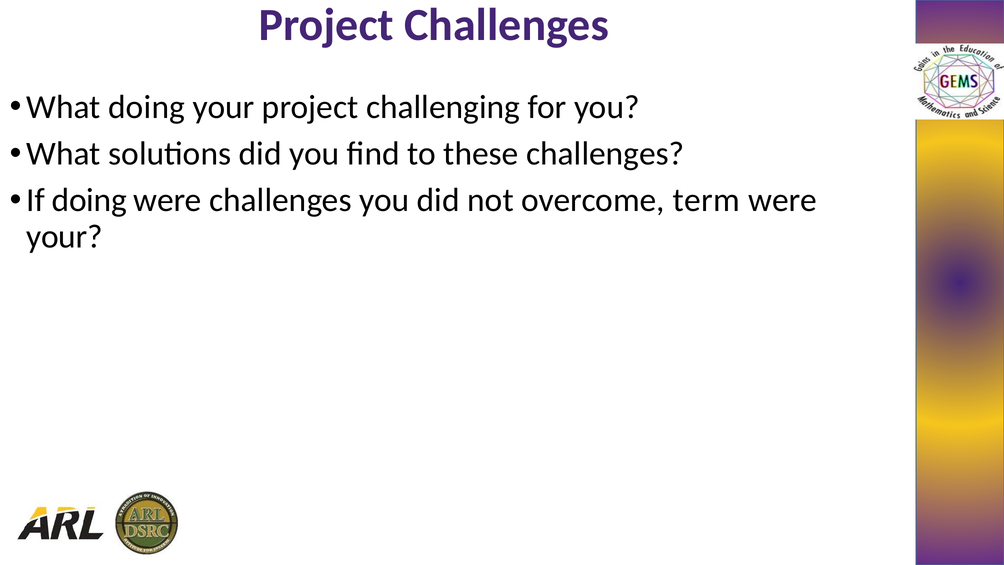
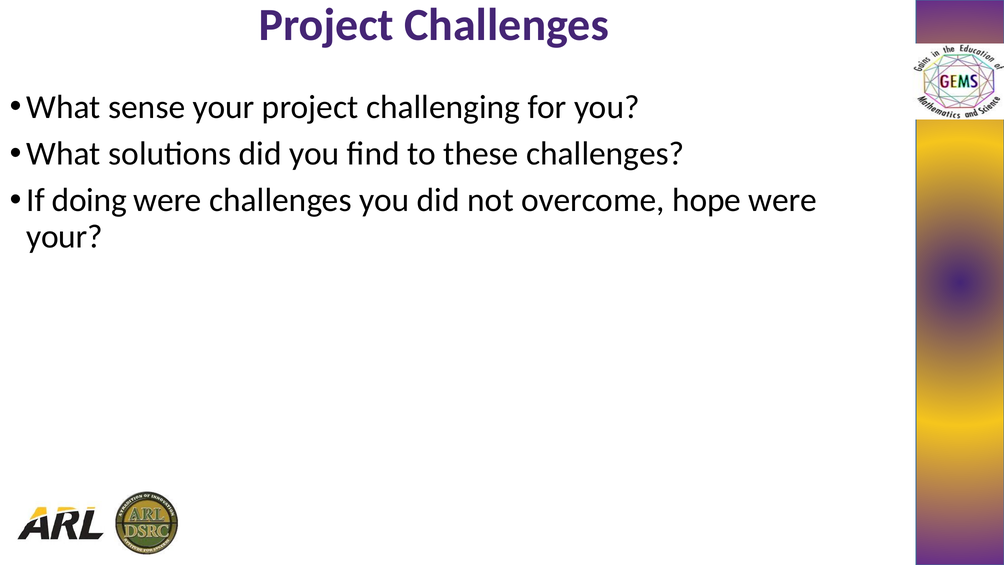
What doing: doing -> sense (147, 107)
term: term -> hope (707, 200)
